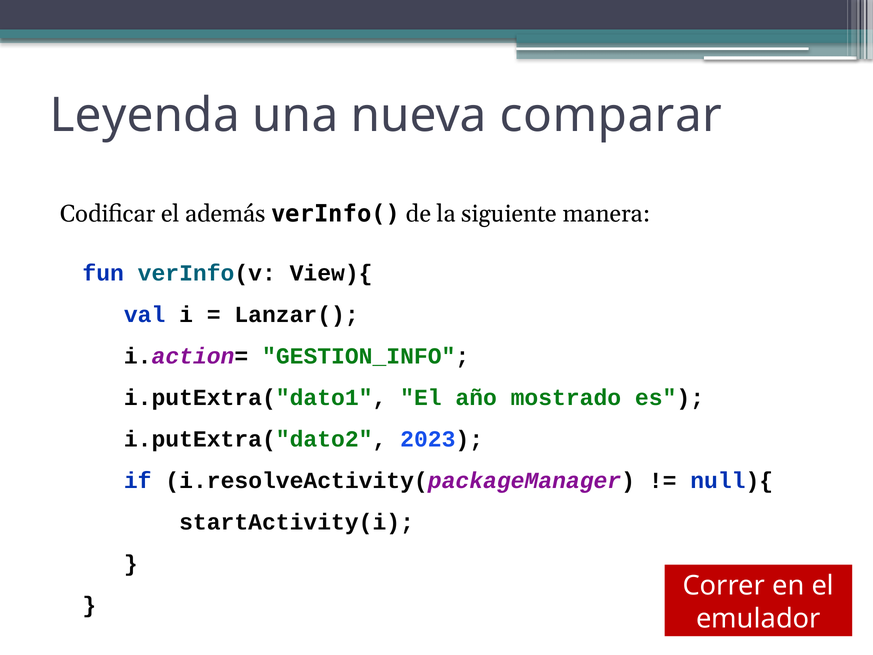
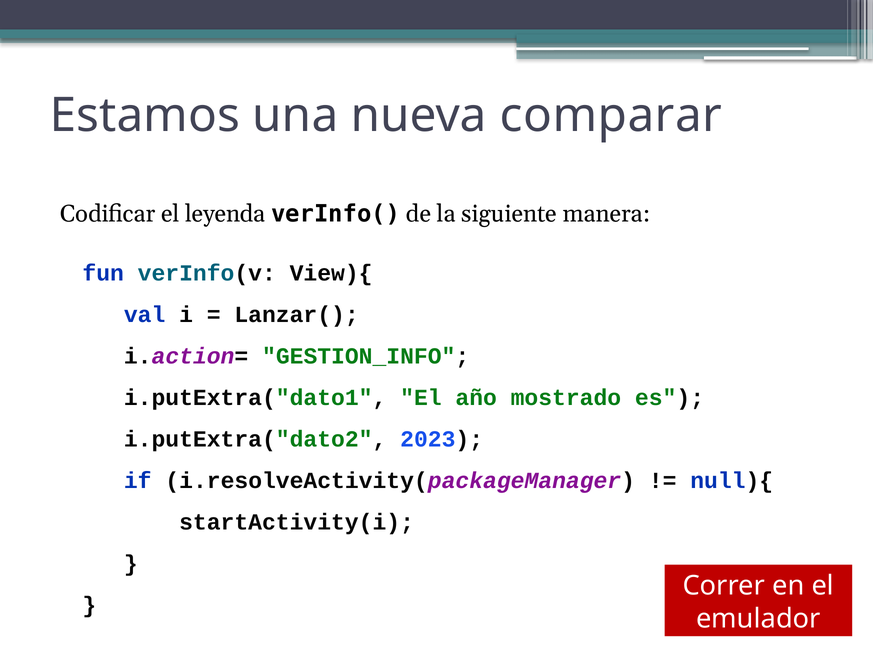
Leyenda: Leyenda -> Estamos (145, 116)
además: además -> leyenda (225, 214)
